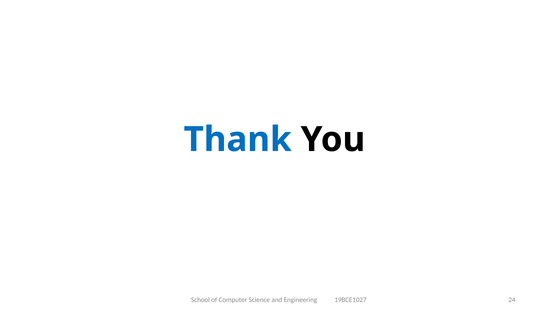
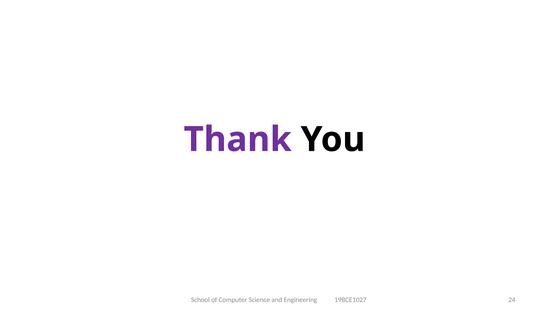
Thank colour: blue -> purple (238, 139)
